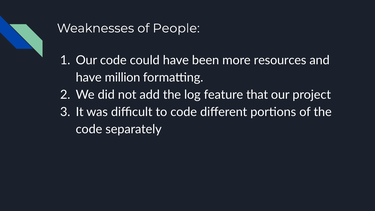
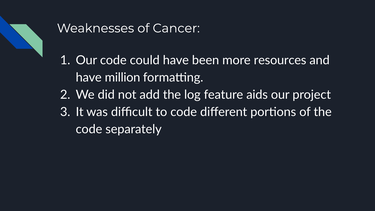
People: People -> Cancer (176, 28)
that: that -> aids (257, 95)
